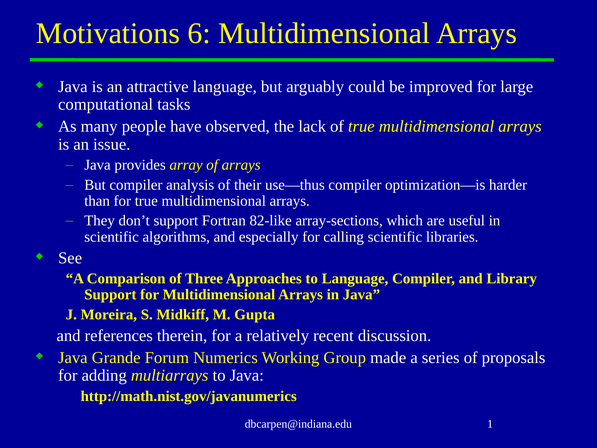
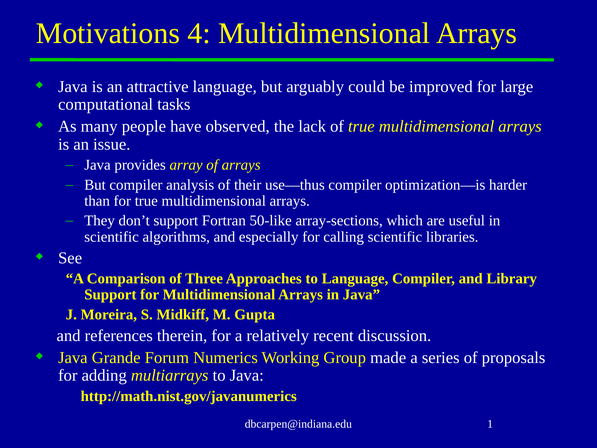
6: 6 -> 4 (199, 33)
82-like: 82-like -> 50-like (271, 221)
